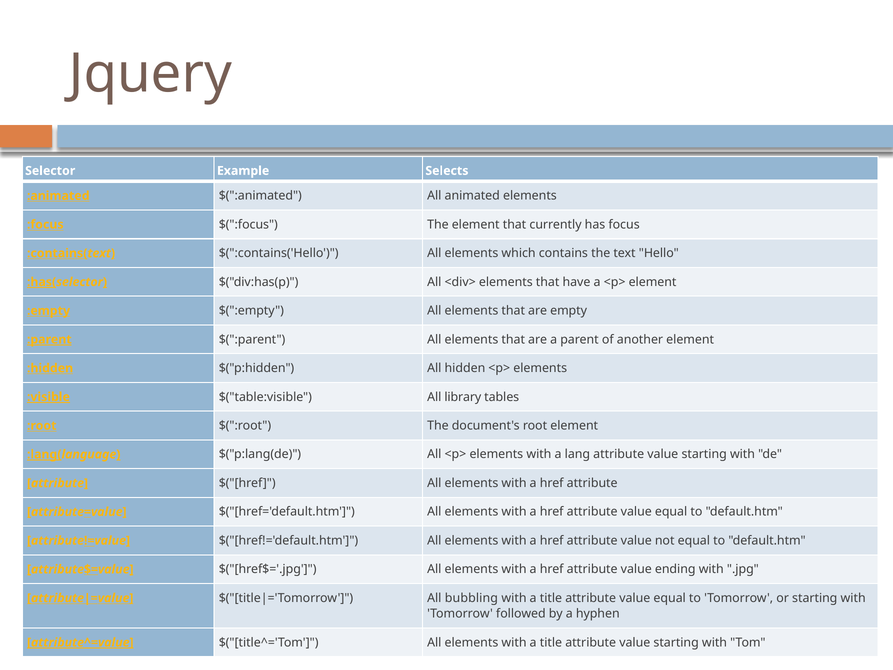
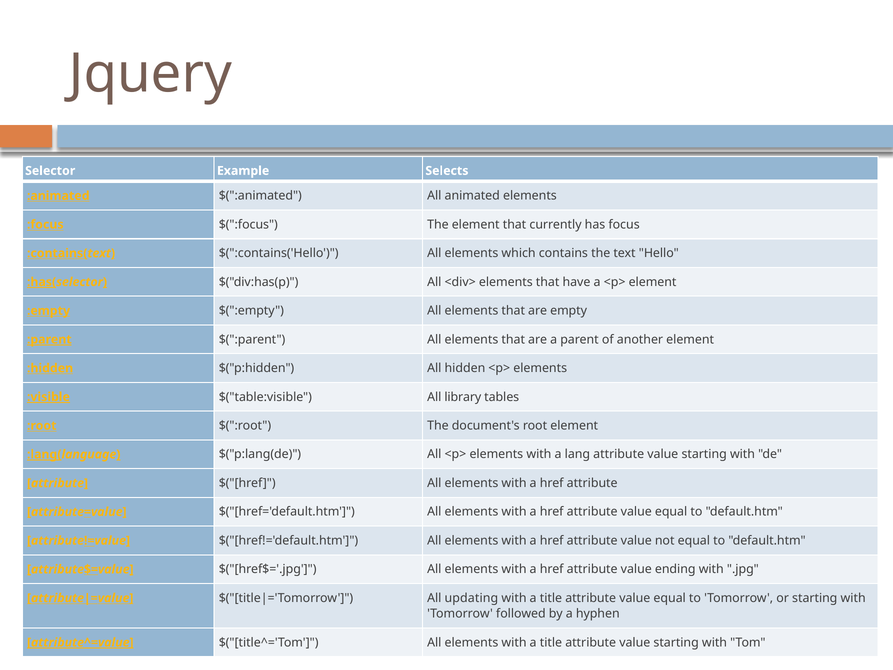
bubbling: bubbling -> updating (471, 598)
